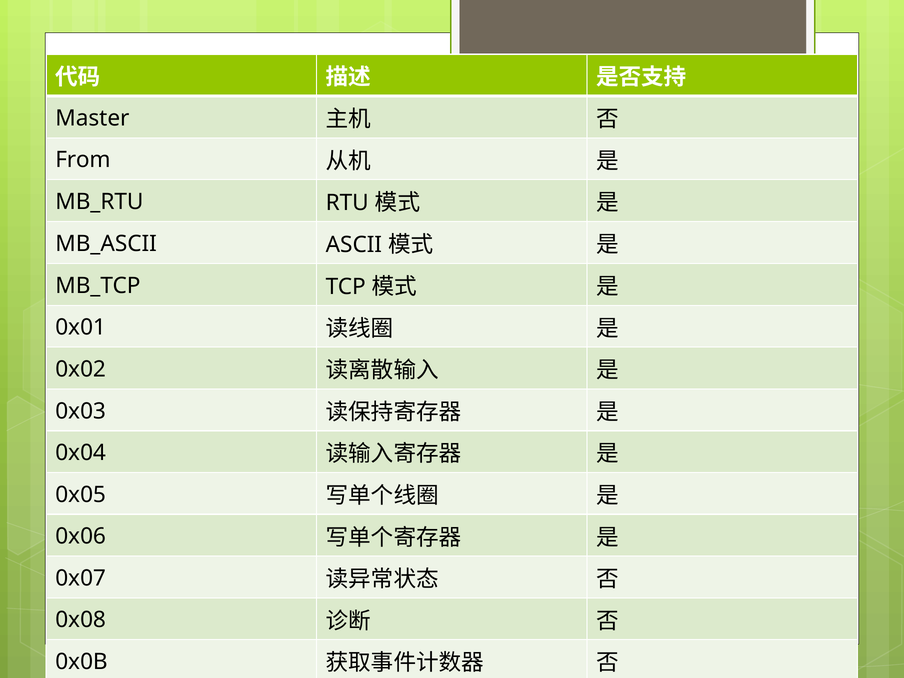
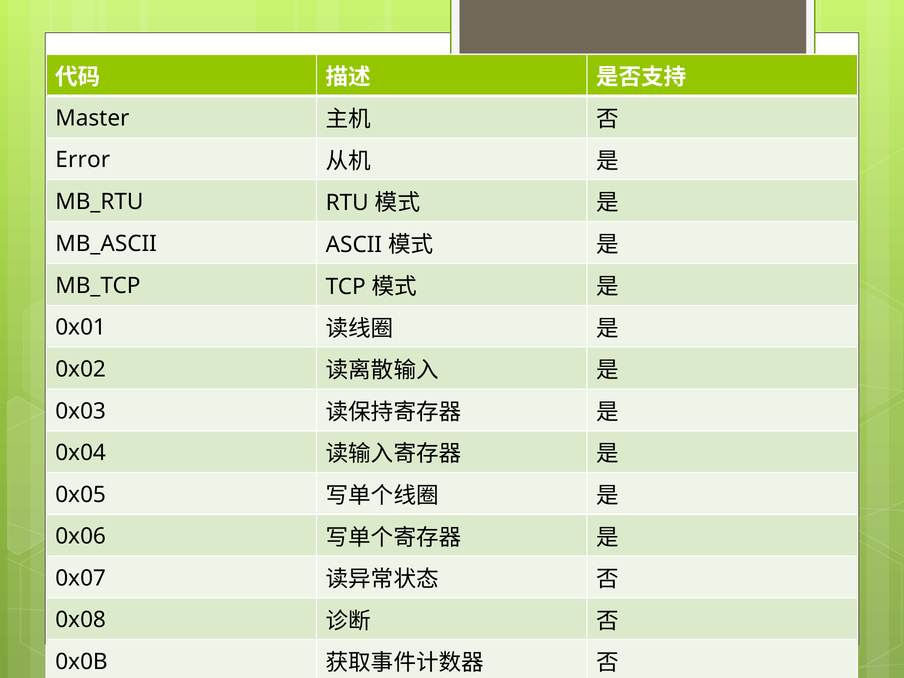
From: From -> Error (83, 160)
